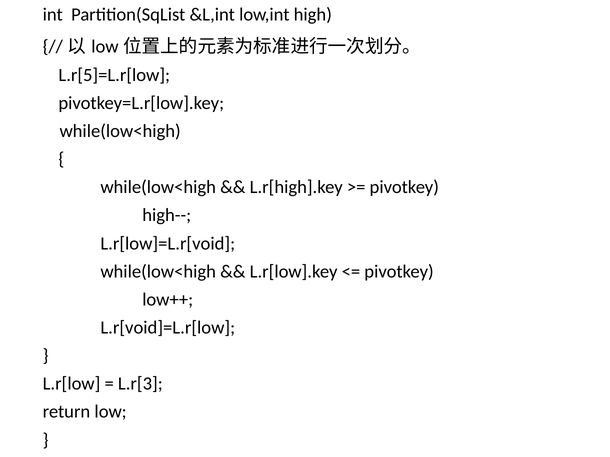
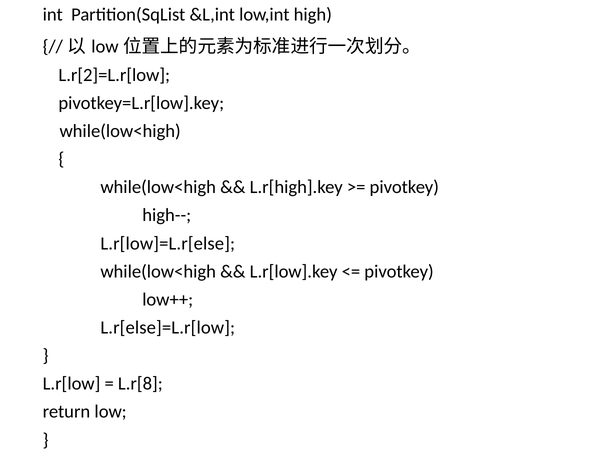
L.r[5]=L.r[low: L.r[5]=L.r[low -> L.r[2]=L.r[low (114, 75)
L.r[low]=L.r[void: L.r[low]=L.r[void -> L.r[low]=L.r[else (168, 244)
L.r[void]=L.r[low: L.r[void]=L.r[low -> L.r[else]=L.r[low (168, 328)
L.r[3: L.r[3 -> L.r[8 (140, 384)
